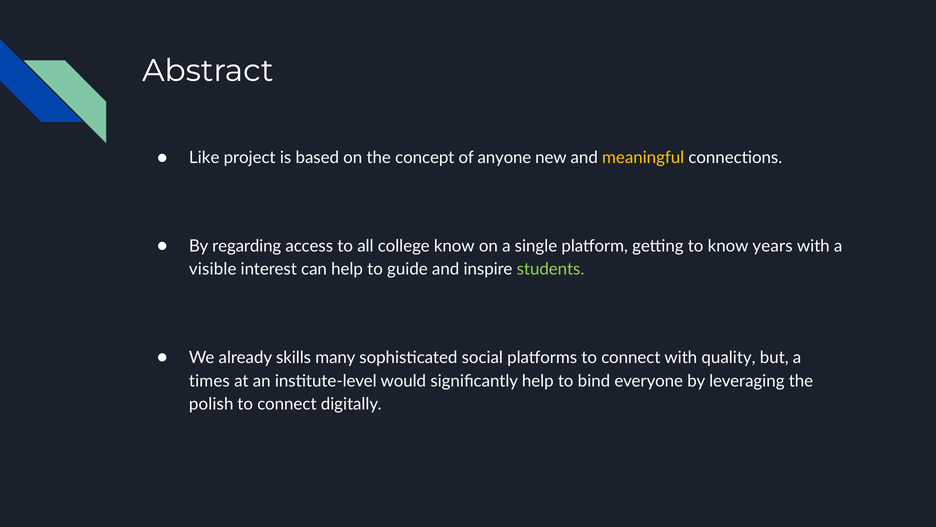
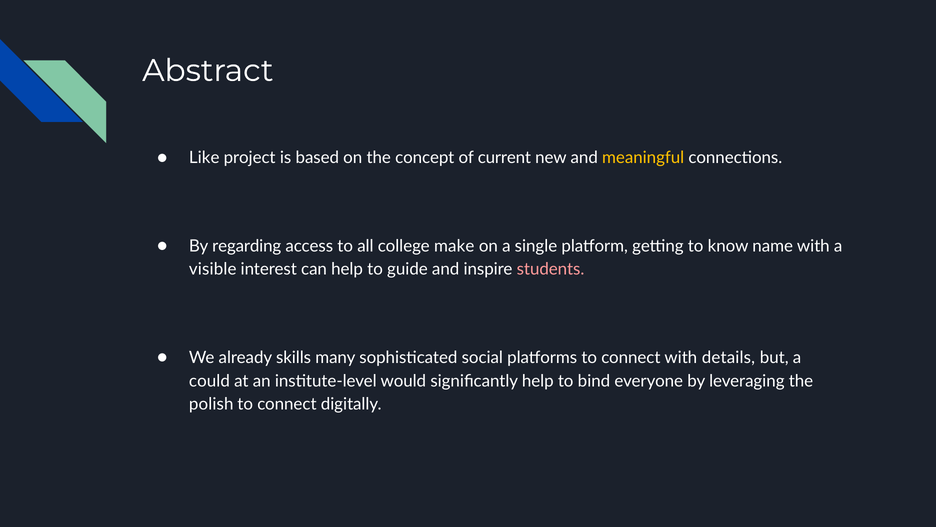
anyone: anyone -> current (504, 158)
college know: know -> make (454, 246)
years: years -> name (773, 246)
students colour: light green -> pink (551, 269)
quality: quality -> details (728, 357)
times: times -> could (209, 381)
